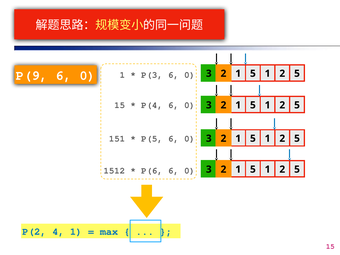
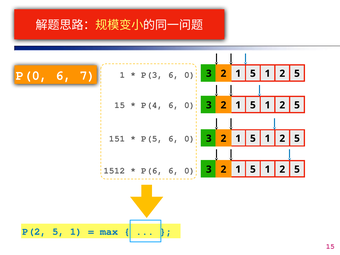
P(9: P(9 -> P(0 (32, 76)
0: 0 -> 7 (87, 76)
P(2 4: 4 -> 5 (58, 232)
